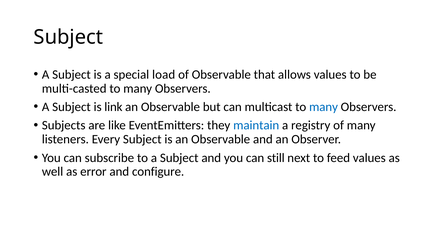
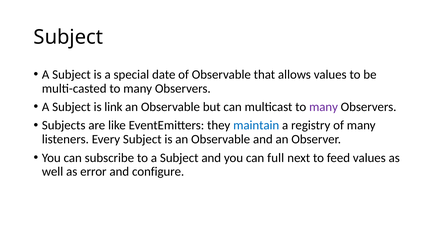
load: load -> date (164, 75)
many colour: blue -> purple (324, 107)
still: still -> full (276, 158)
